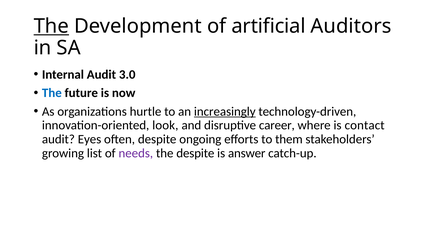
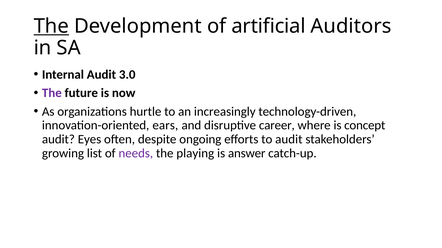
The colour: blue -> purple (52, 93)
increasingly underline: present -> none (225, 112)
look: look -> ears (165, 126)
contact: contact -> concept (365, 126)
to them: them -> audit (289, 140)
the despite: despite -> playing (195, 154)
